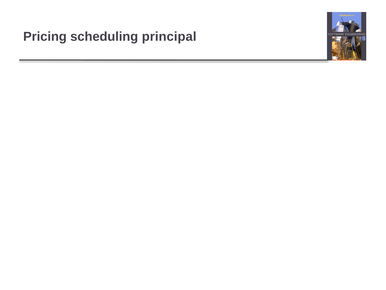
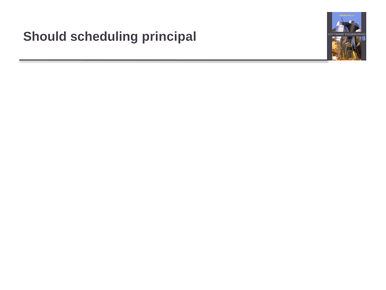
Pricing: Pricing -> Should (45, 37)
